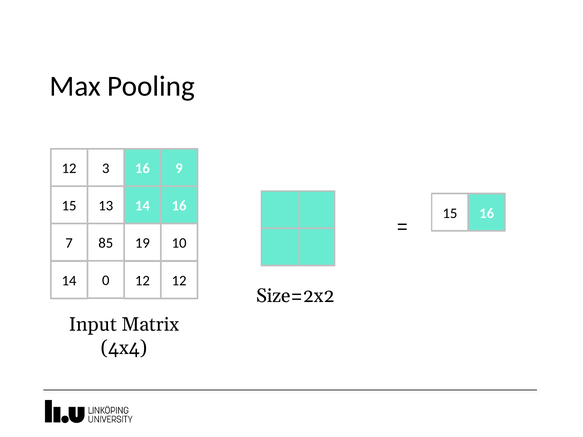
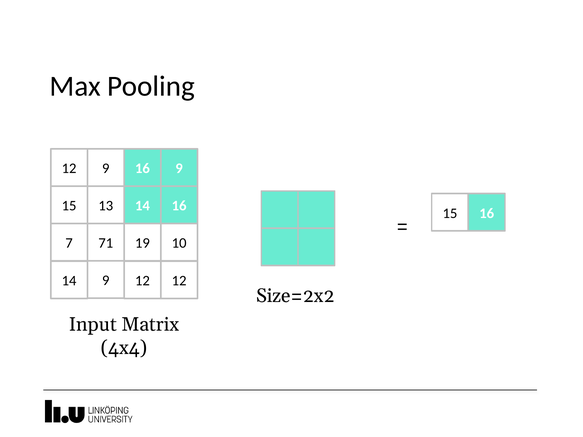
12 3: 3 -> 9 (106, 169)
85: 85 -> 71 (106, 243)
14 0: 0 -> 9 (106, 281)
